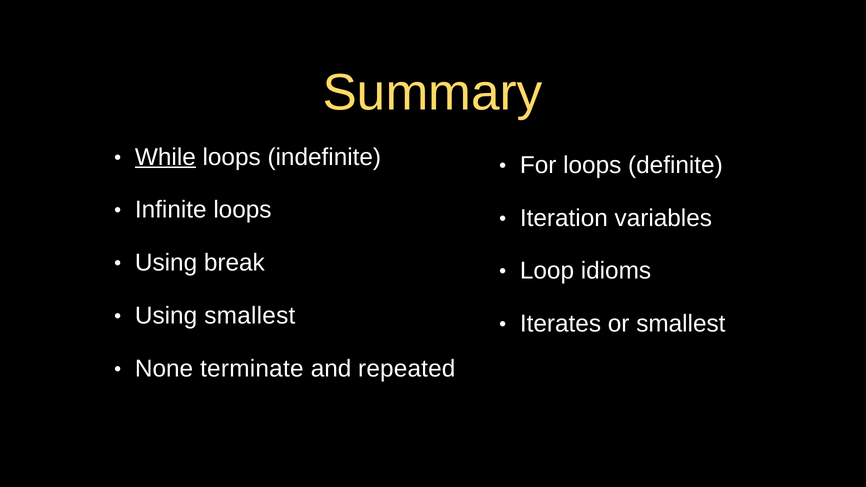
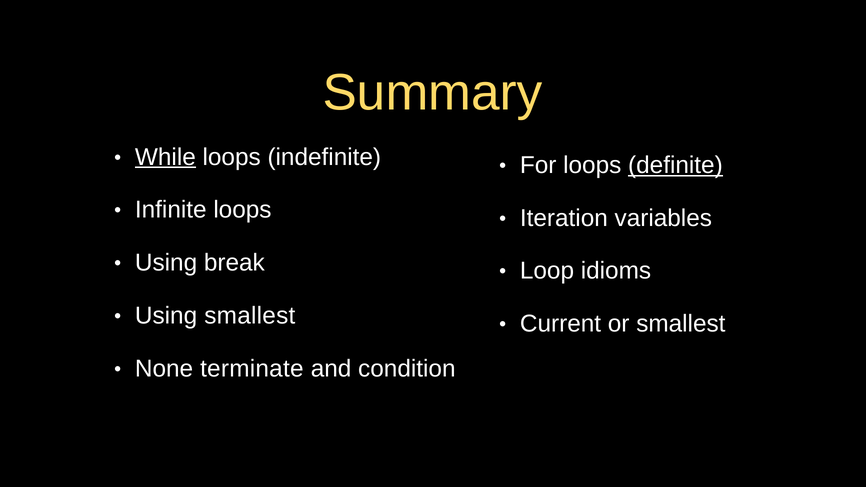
definite underline: none -> present (675, 165)
Iterates: Iterates -> Current (561, 324)
repeated: repeated -> condition (407, 369)
